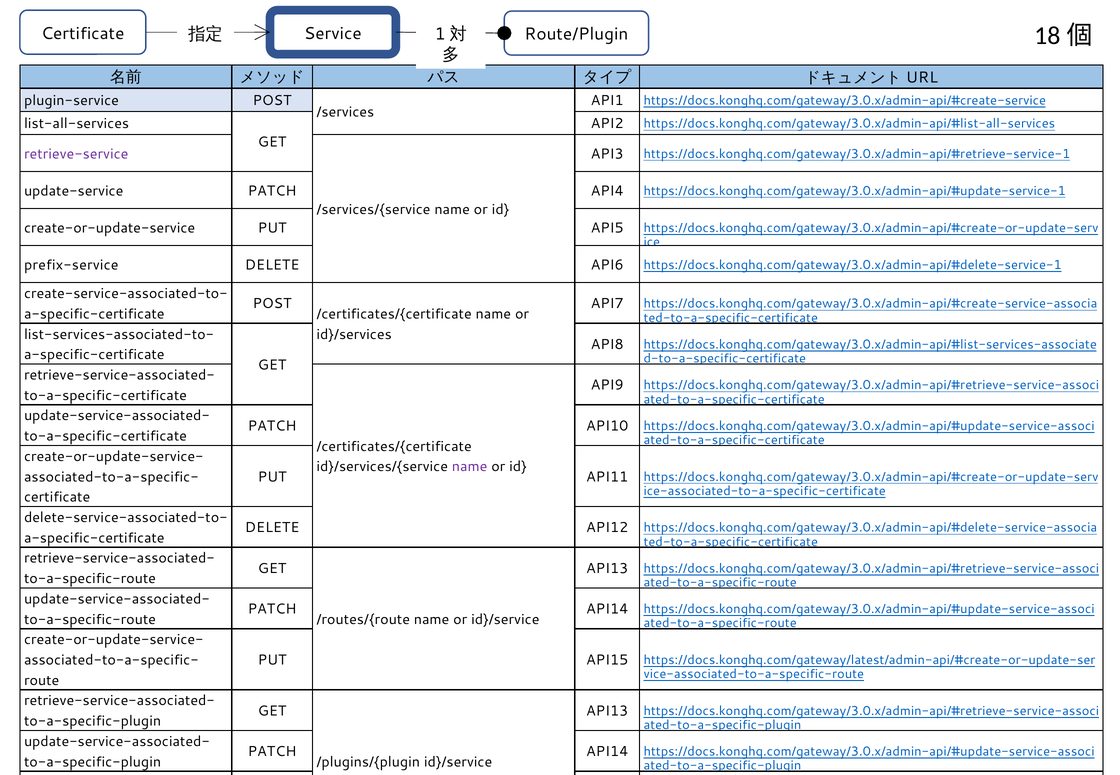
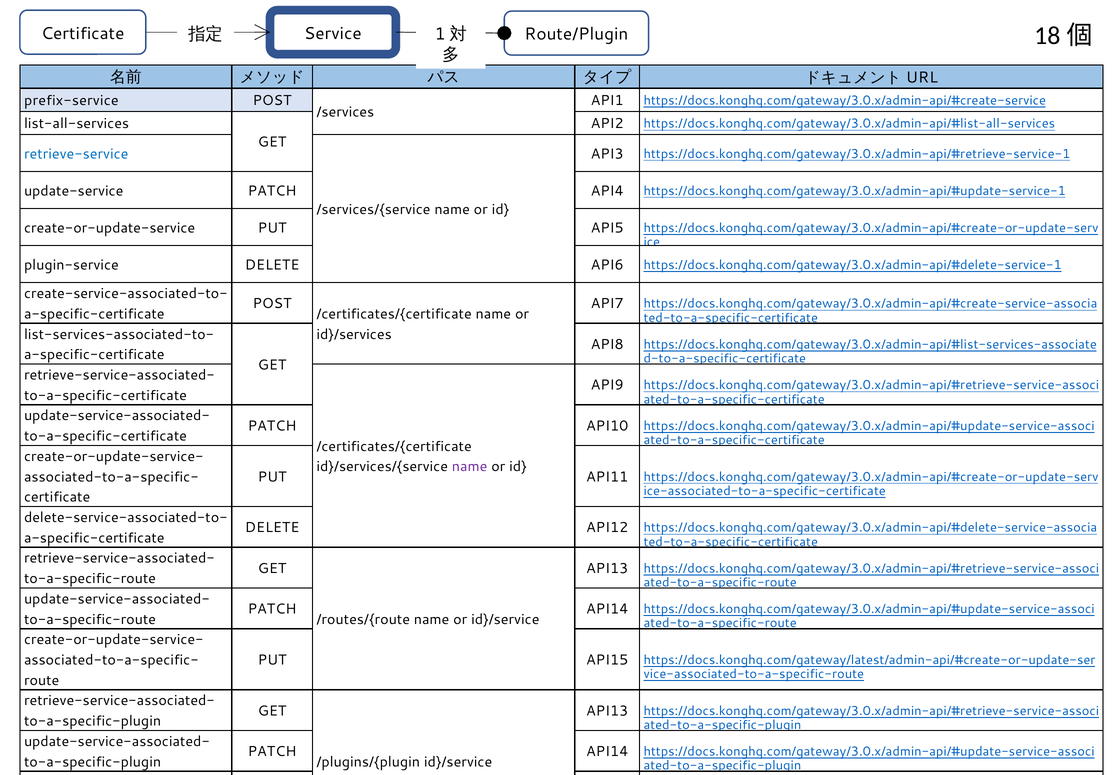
plugin-service: plugin-service -> prefix-service (71, 101)
retrieve-service colour: purple -> blue (76, 154)
prefix-service: prefix-service -> plugin-service (71, 265)
